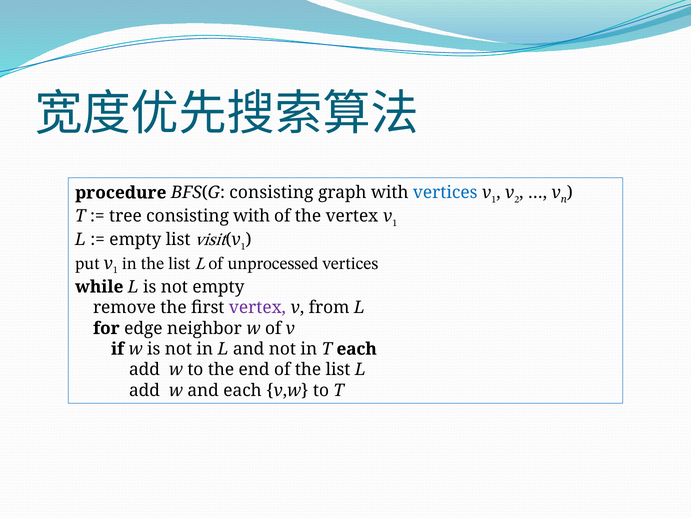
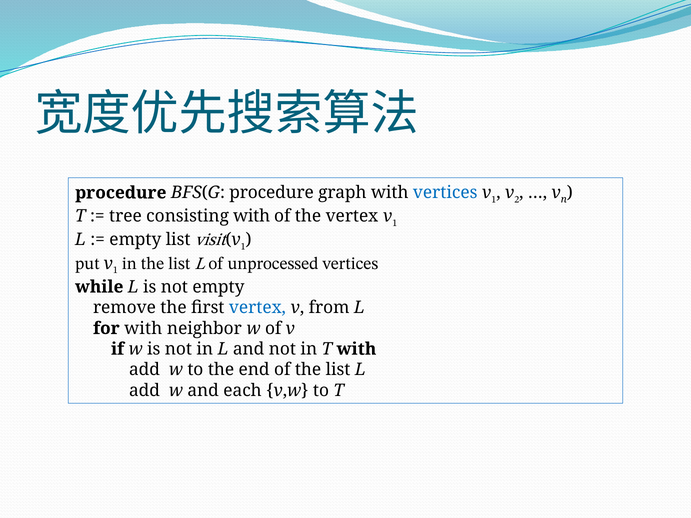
BFS(G consisting: consisting -> procedure (272, 193)
vertex colour: purple -> blue (257, 308)
for edge: edge -> with (143, 328)
T each: each -> with (357, 349)
